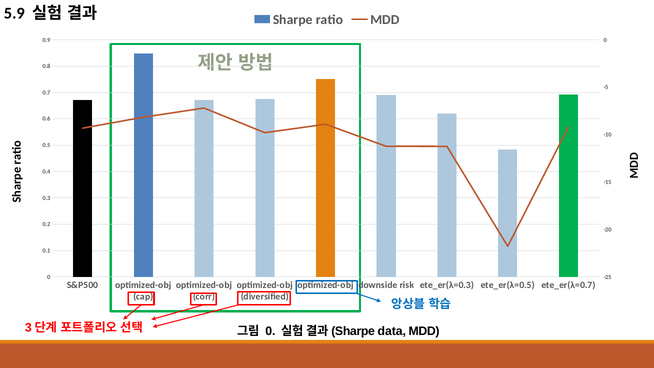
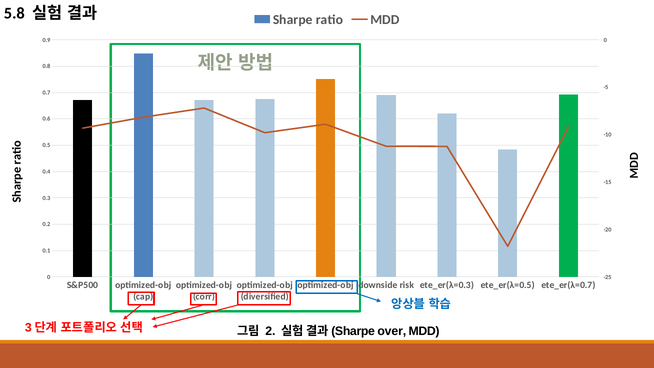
5.9: 5.9 -> 5.8 (14, 13)
0: 0 -> 2 (270, 331)
data: data -> over (392, 331)
